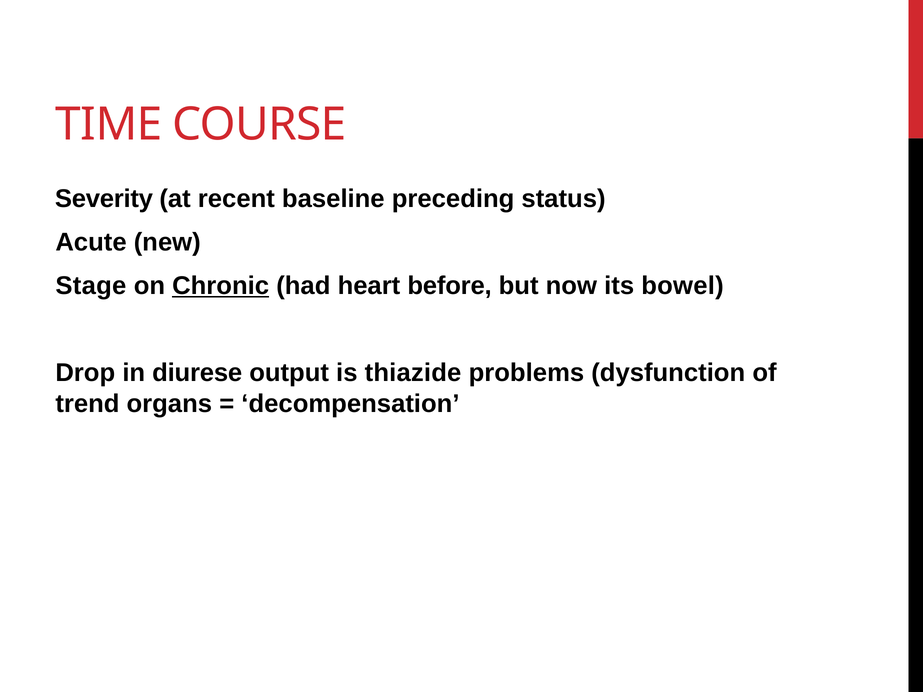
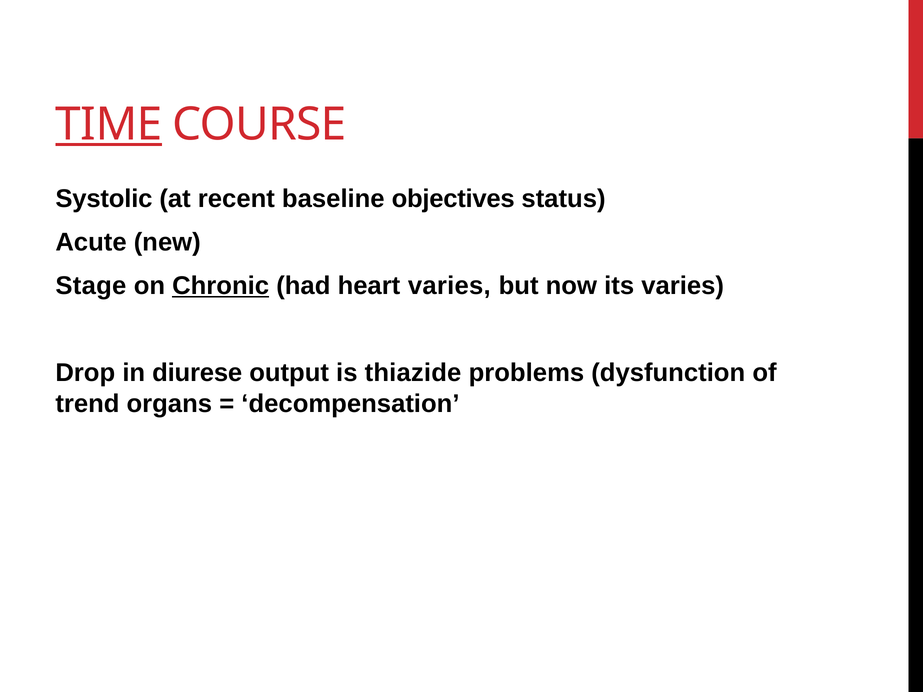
TIME underline: none -> present (109, 125)
Severity: Severity -> Systolic (104, 199)
preceding: preceding -> objectives (453, 199)
heart before: before -> varies (449, 286)
its bowel: bowel -> varies (683, 286)
